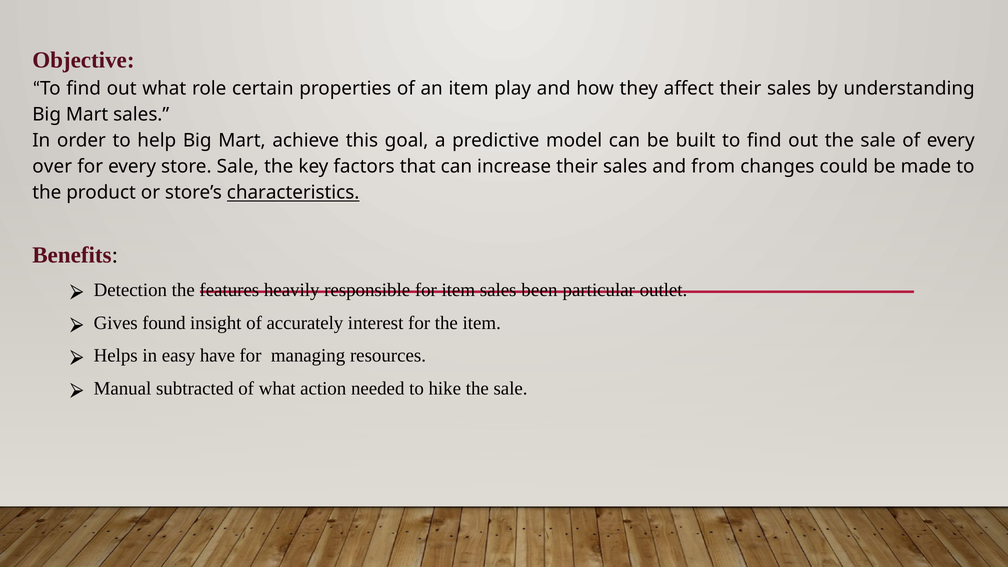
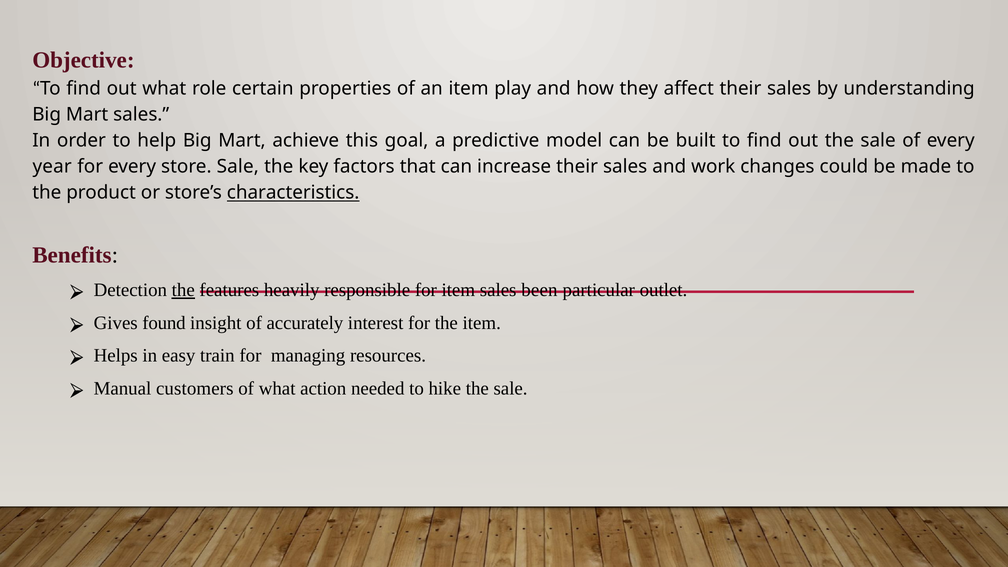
over: over -> year (52, 167)
from: from -> work (713, 167)
the underline: none -> present (183, 290)
have: have -> train (217, 356)
subtracted: subtracted -> customers (195, 388)
